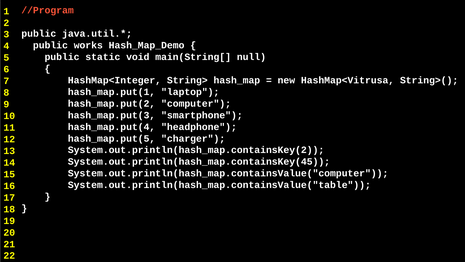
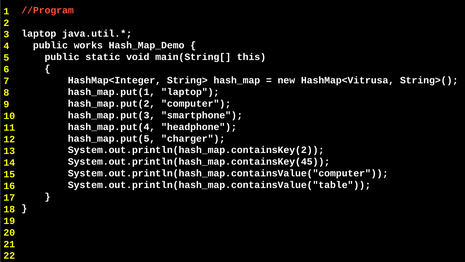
public: public -> laptop (39, 34)
null: null -> this (251, 57)
